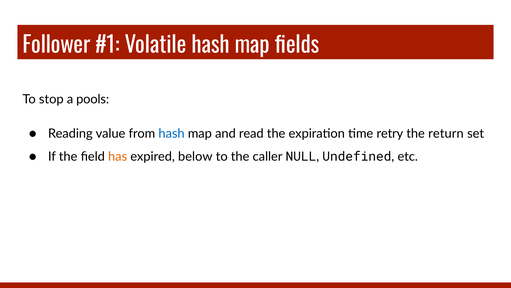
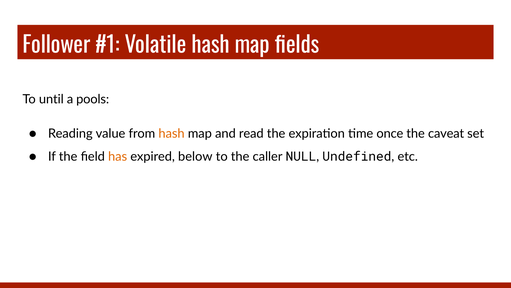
stop: stop -> until (51, 99)
hash colour: blue -> orange (172, 133)
retry: retry -> once (390, 133)
return: return -> caveat (446, 133)
